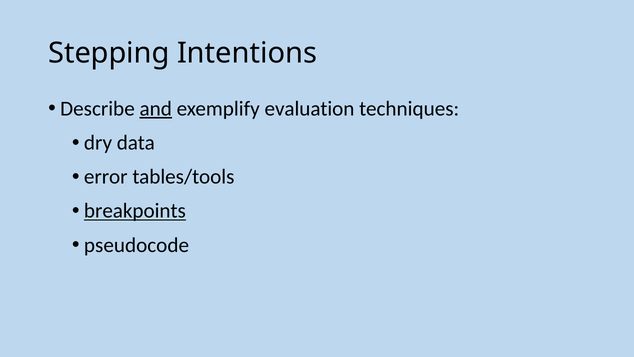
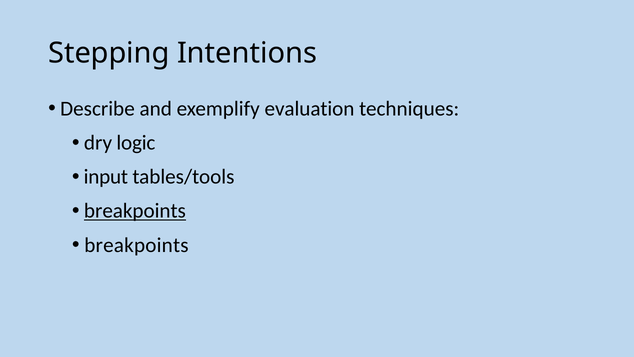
and underline: present -> none (156, 109)
data: data -> logic (136, 143)
error: error -> input (106, 177)
pseudocode: pseudocode -> breakpoints (136, 245)
